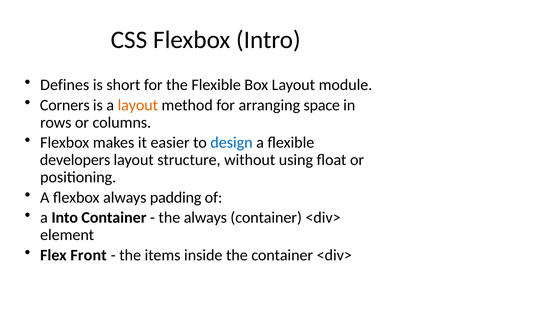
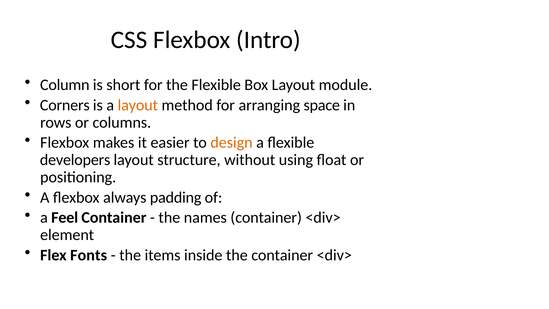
Defines: Defines -> Column (65, 85)
design colour: blue -> orange (232, 143)
Into: Into -> Feel (65, 218)
the always: always -> names (205, 218)
Front: Front -> Fonts (89, 255)
